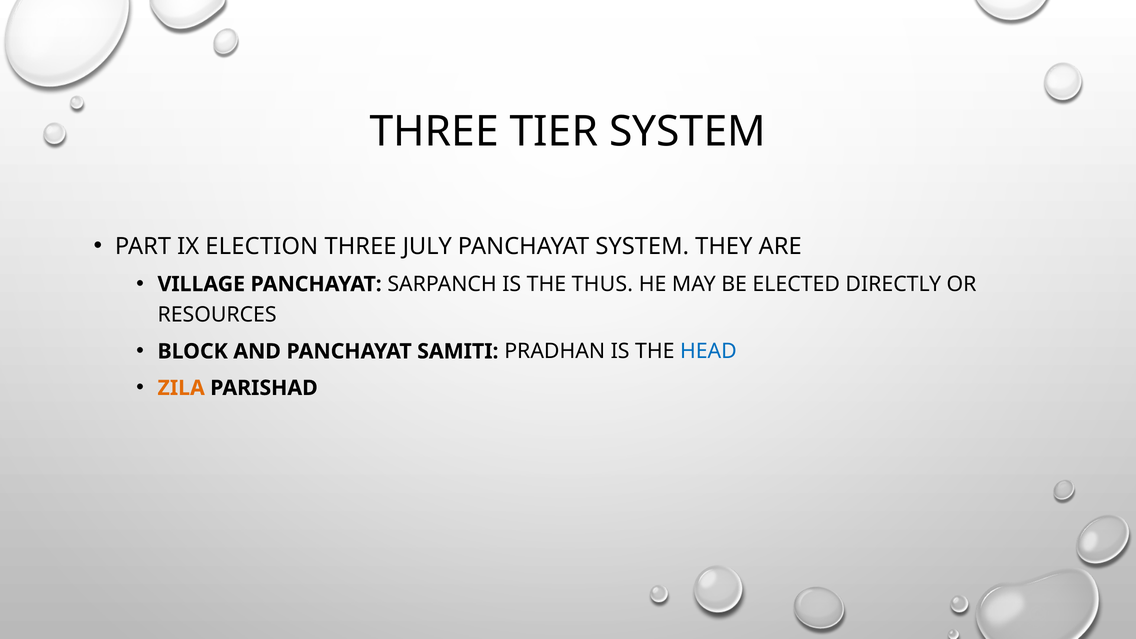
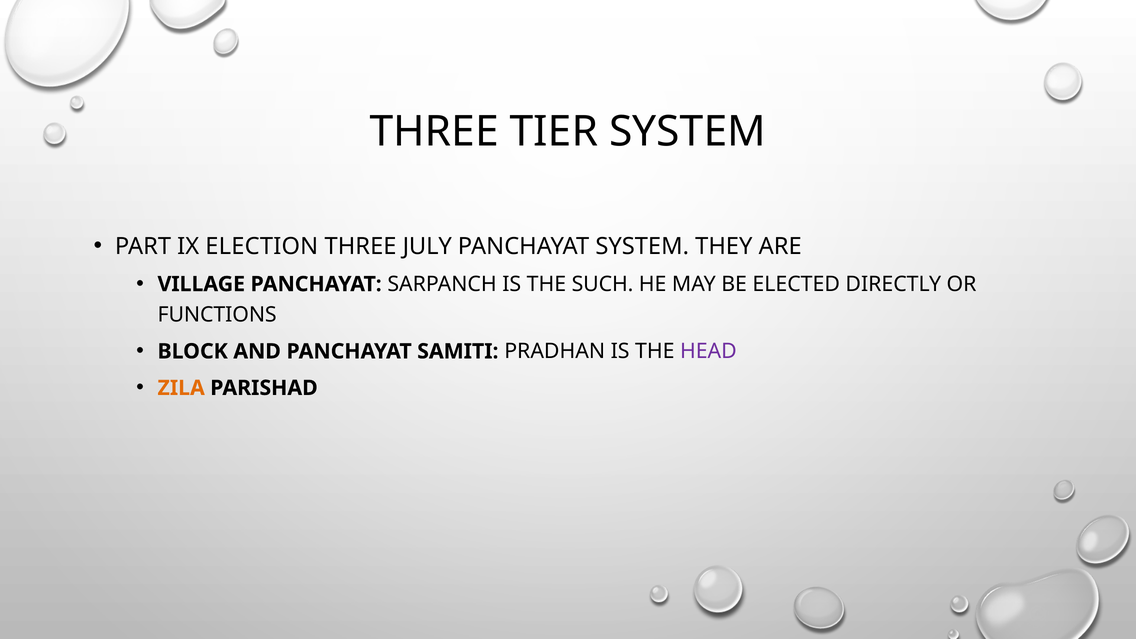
THUS: THUS -> SUCH (603, 284)
RESOURCES: RESOURCES -> FUNCTIONS (217, 315)
HEAD colour: blue -> purple (708, 351)
